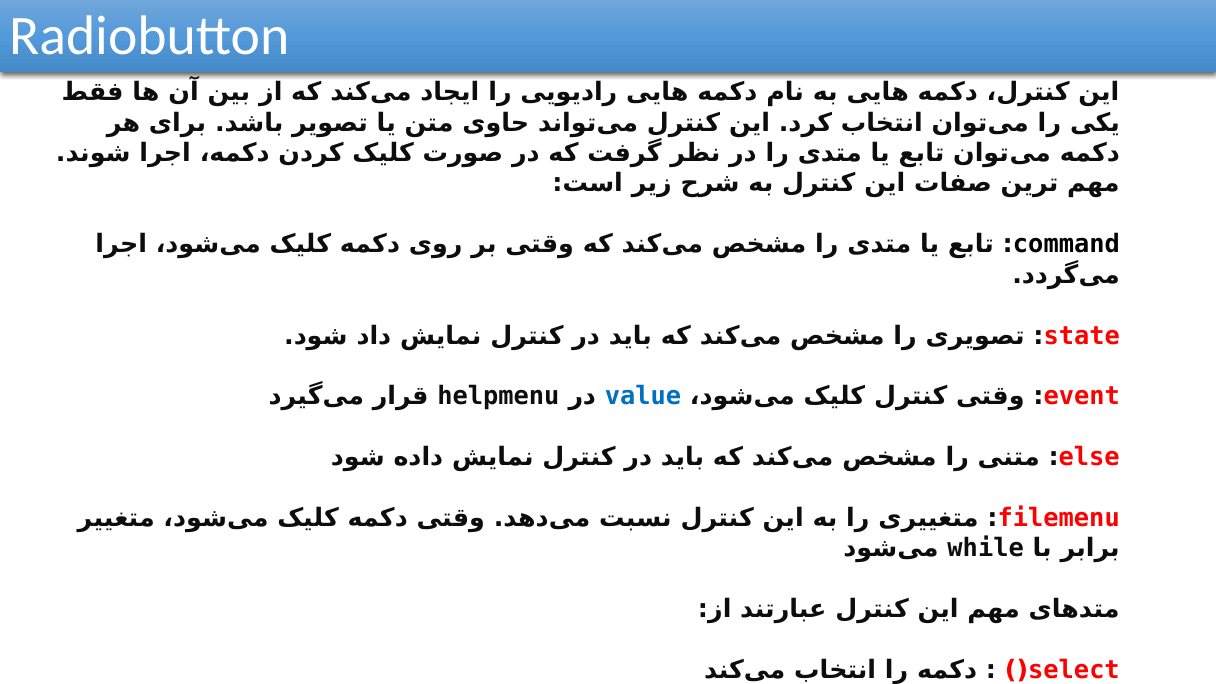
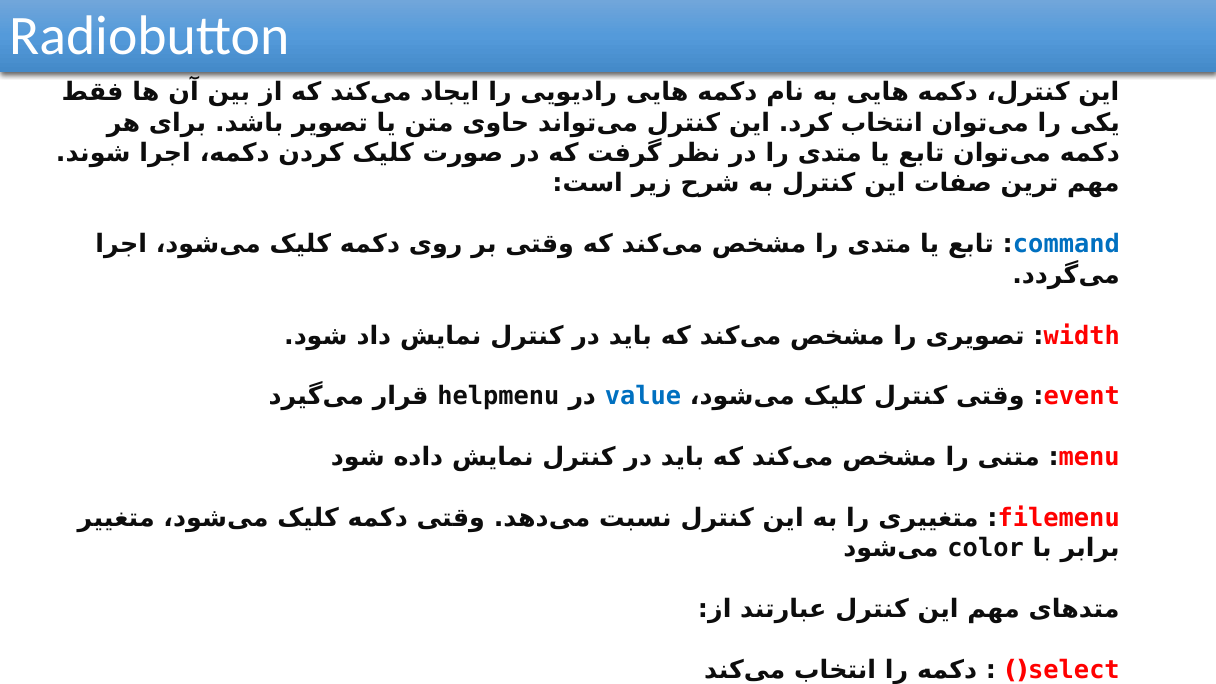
command colour: black -> blue (1066, 244)
state: state -> width (1082, 336)
else: else -> menu (1089, 457)
while: while -> color (986, 549)
